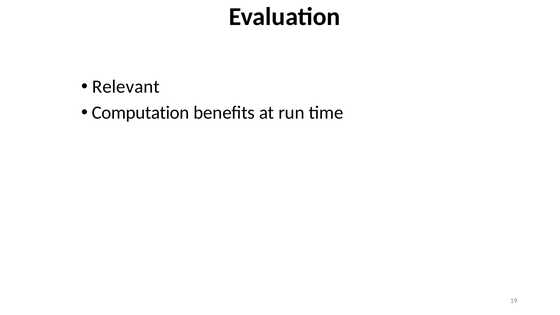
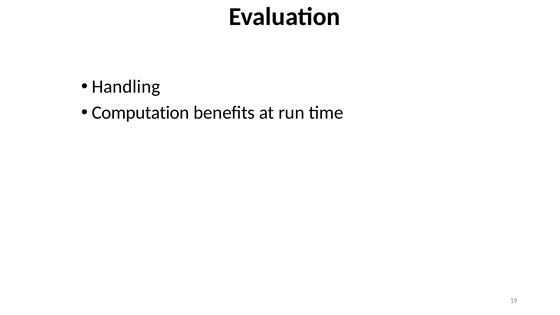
Relevant: Relevant -> Handling (126, 87)
